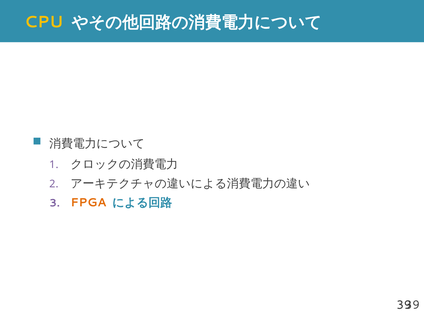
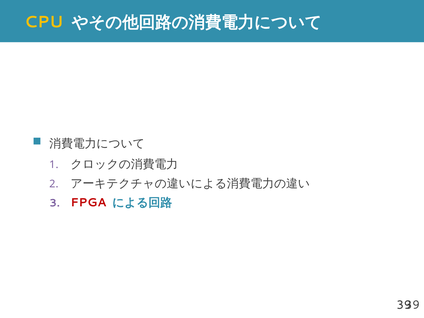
FPGA colour: orange -> red (88, 203)
